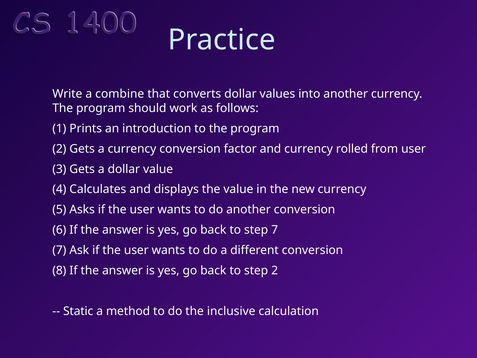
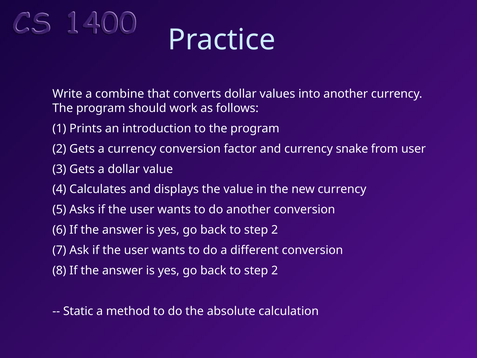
rolled: rolled -> snake (352, 149)
7: 7 -> 2 (275, 230)
inclusive: inclusive -> absolute (231, 311)
